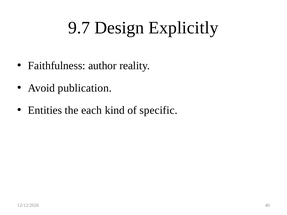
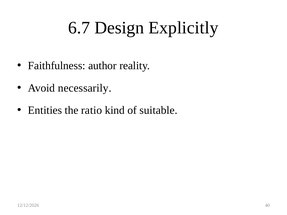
9.7: 9.7 -> 6.7 (79, 28)
publication: publication -> necessarily (85, 88)
each: each -> ratio (92, 110)
specific: specific -> suitable (159, 110)
